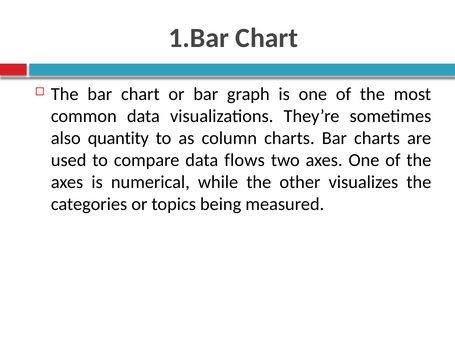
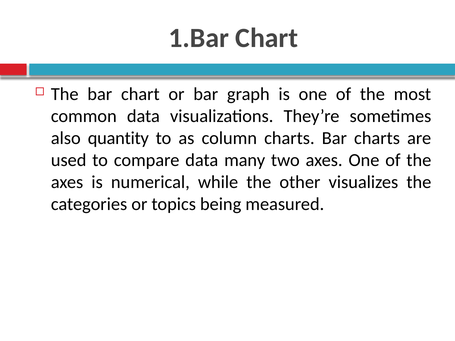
flows: flows -> many (245, 160)
